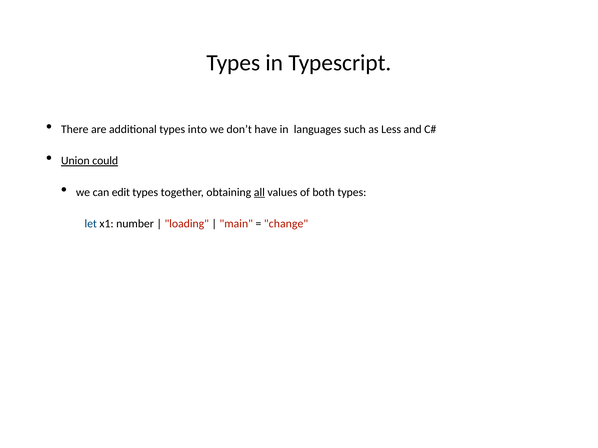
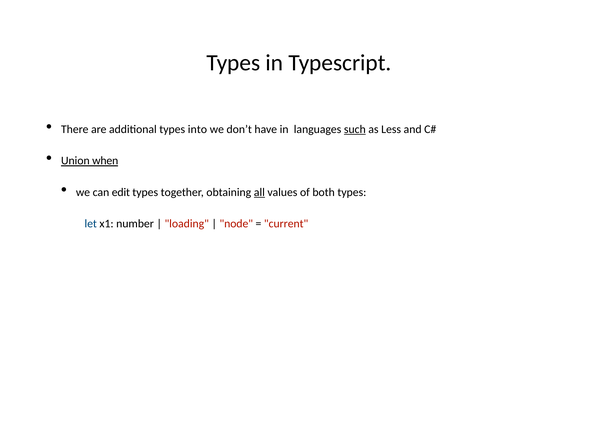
such underline: none -> present (355, 129)
could: could -> when (105, 161)
main: main -> node (236, 224)
change: change -> current (286, 224)
